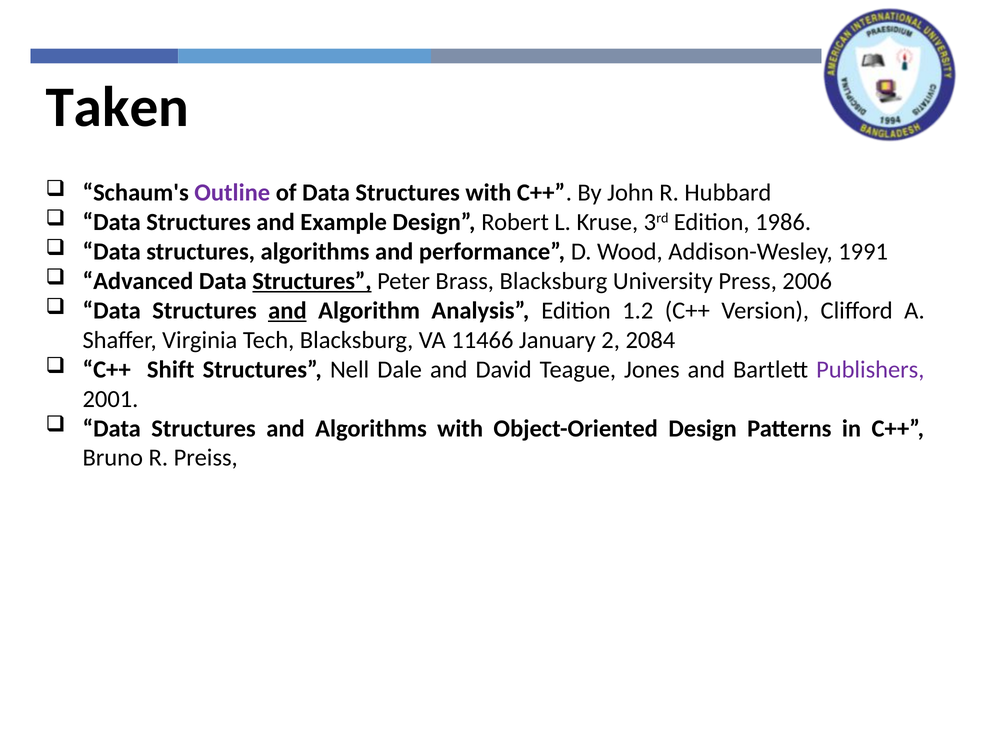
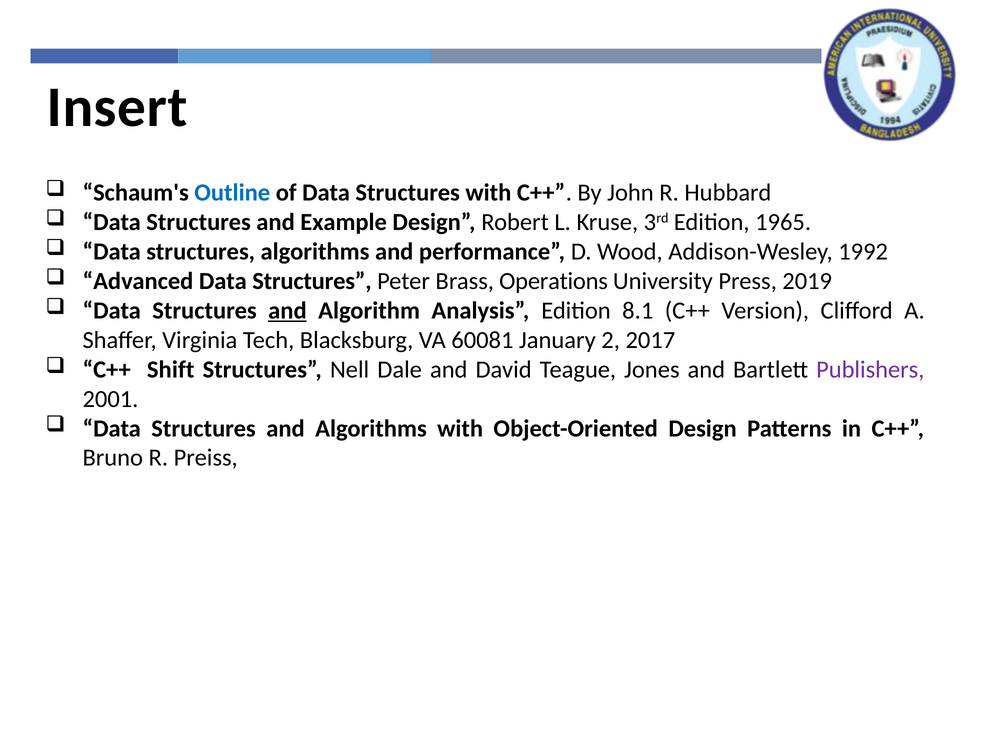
Taken: Taken -> Insert (117, 107)
Outline colour: purple -> blue (232, 192)
1986: 1986 -> 1965 (783, 222)
1991: 1991 -> 1992 (863, 251)
Structures underline: present -> none (312, 281)
Brass Blacksburg: Blacksburg -> Operations (554, 281)
2006: 2006 -> 2019 (807, 281)
1.2: 1.2 -> 8.1 (638, 310)
11466: 11466 -> 60081 (482, 340)
2084: 2084 -> 2017 (650, 340)
